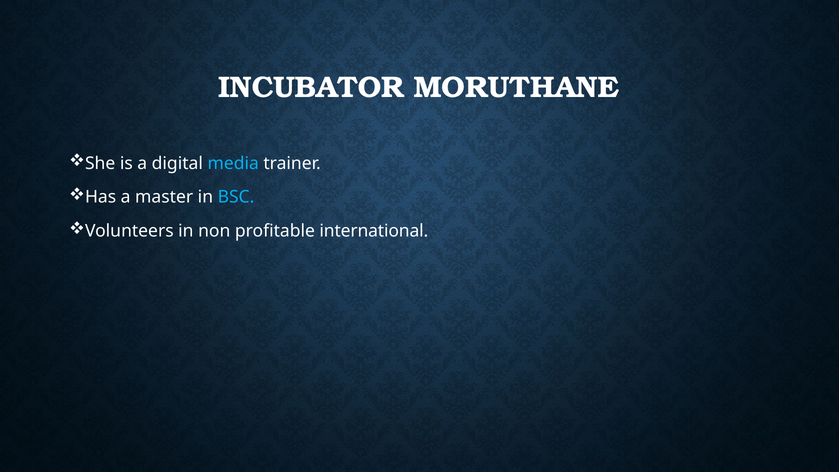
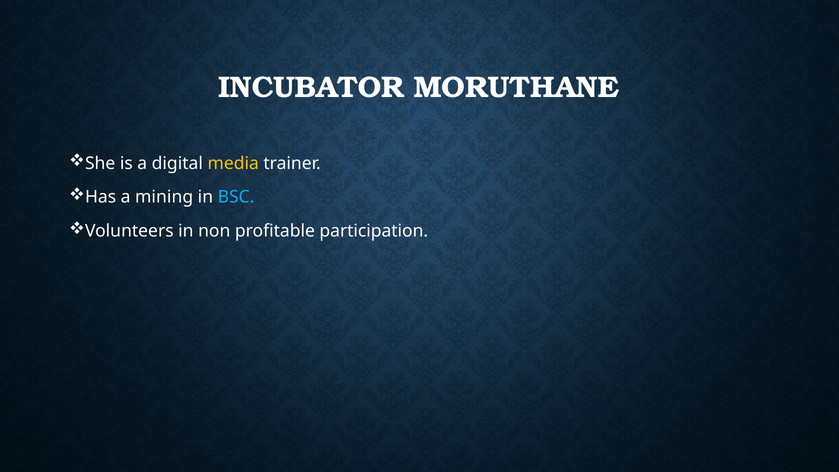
media colour: light blue -> yellow (233, 163)
master: master -> mining (164, 197)
international: international -> participation (374, 231)
